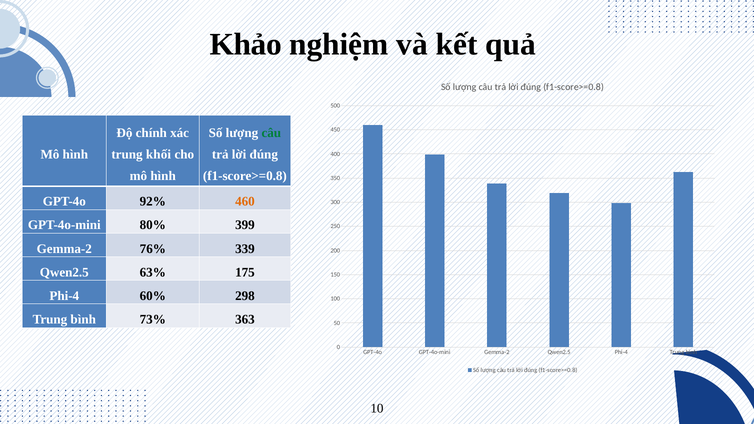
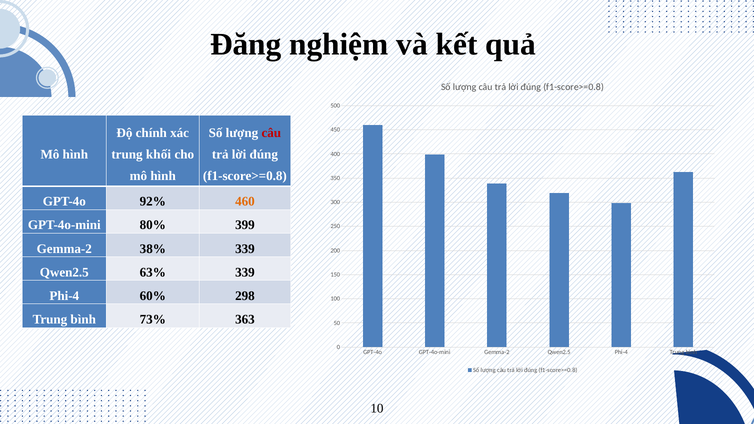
Khảo: Khảo -> Đăng (246, 45)
câu colour: green -> red (271, 133)
76%: 76% -> 38% (153, 249)
63% 175: 175 -> 339 (245, 272)
